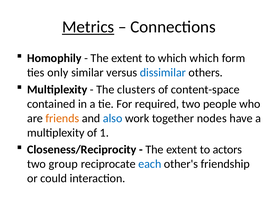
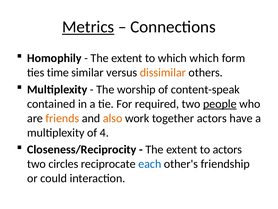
only: only -> time (58, 72)
dissimilar colour: blue -> orange (163, 72)
clusters: clusters -> worship (136, 89)
content-space: content-space -> content-speak (205, 89)
people underline: none -> present (220, 104)
also colour: blue -> orange (113, 118)
together nodes: nodes -> actors (212, 118)
1: 1 -> 4 (104, 132)
group: group -> circles (63, 164)
